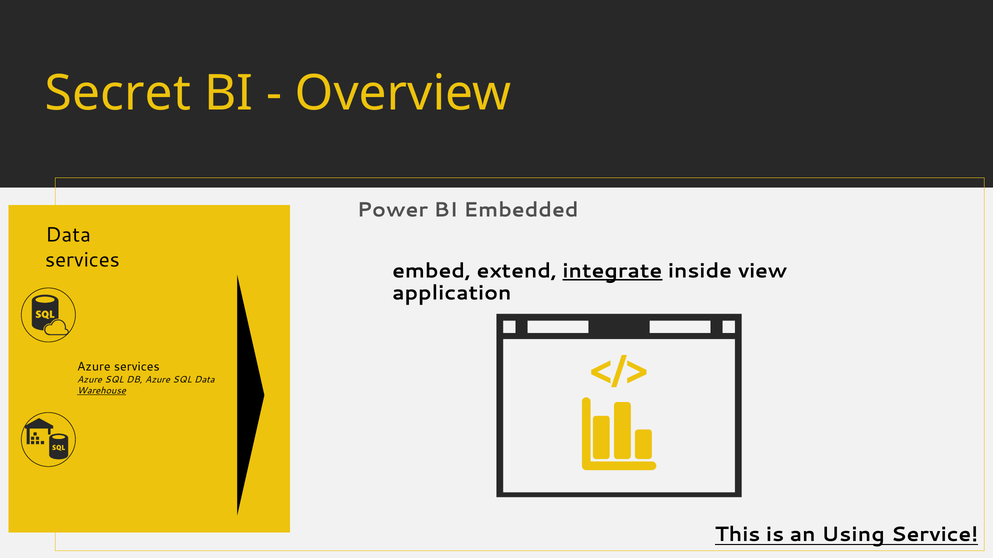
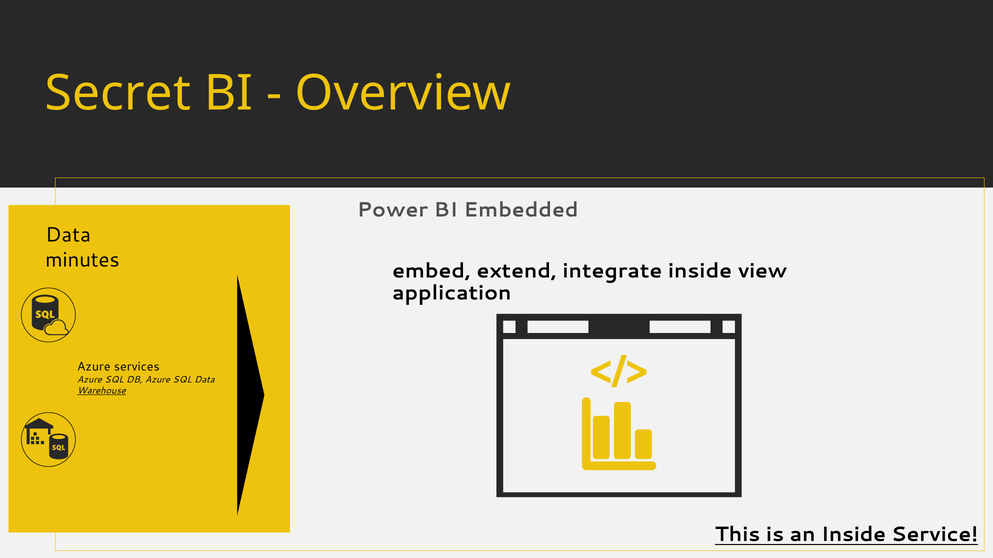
services: services -> minutes (82, 260)
integrate underline: present -> none (612, 271)
an Using: Using -> Inside (853, 535)
